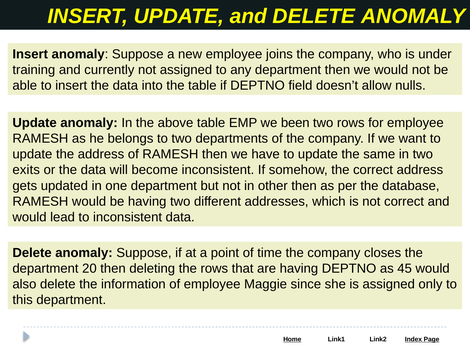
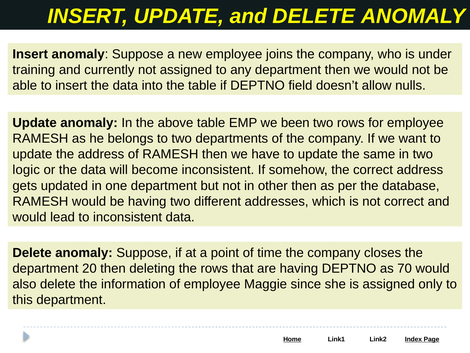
exits: exits -> logic (26, 170)
45: 45 -> 70 (405, 268)
